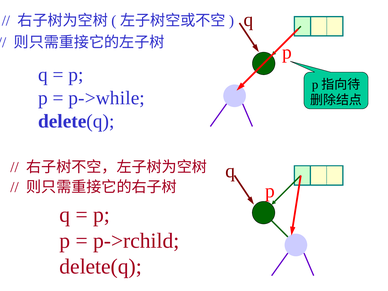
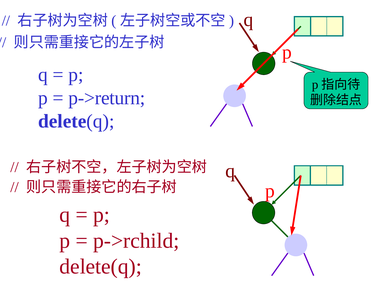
p->while: p->while -> p->return (107, 98)
